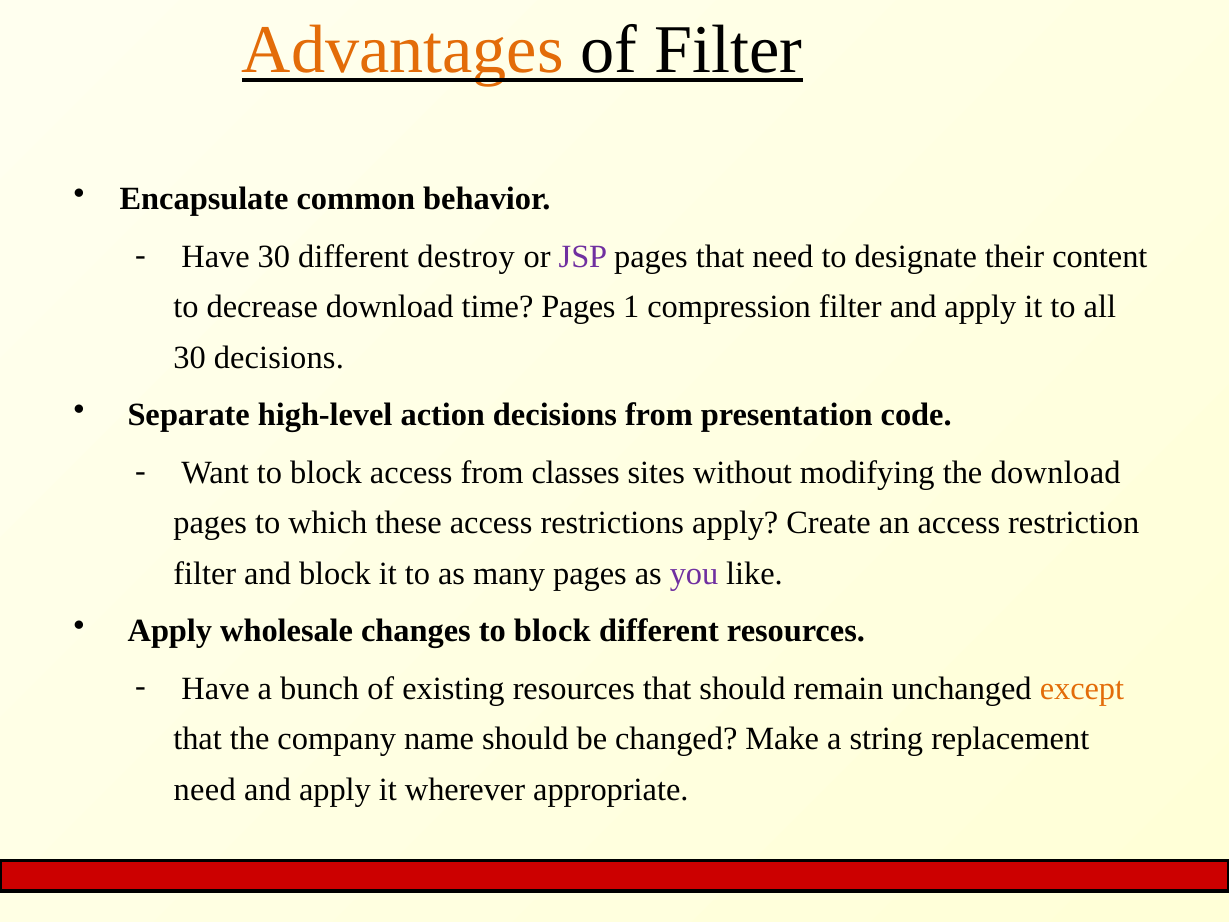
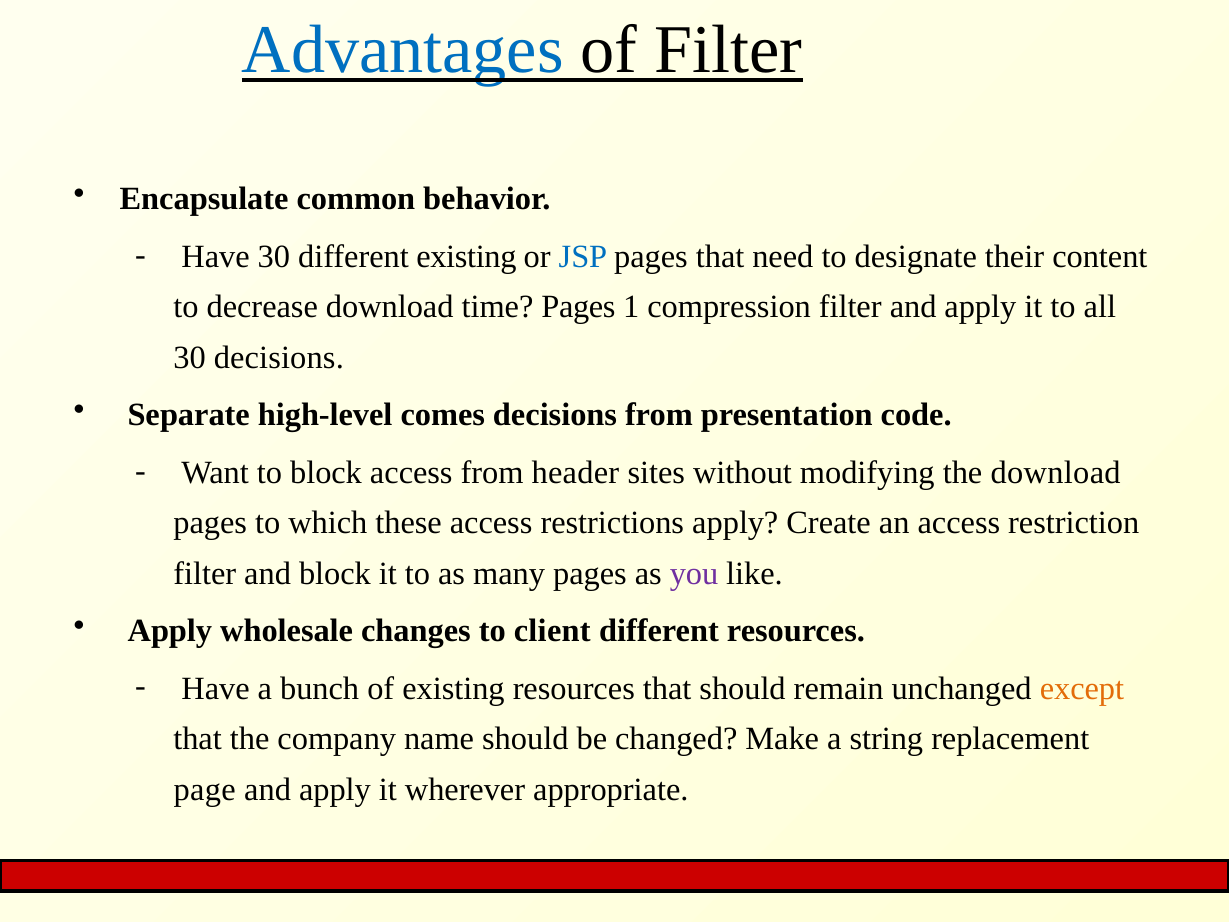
Advantages colour: orange -> blue (403, 50)
different destroy: destroy -> existing (466, 257)
JSP colour: purple -> blue (583, 257)
action: action -> comes (443, 415)
classes: classes -> header (575, 472)
changes to block: block -> client (552, 631)
need: need -> page (205, 789)
